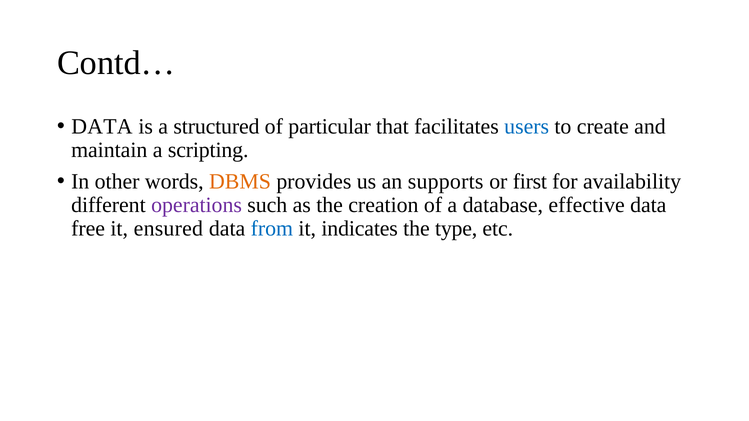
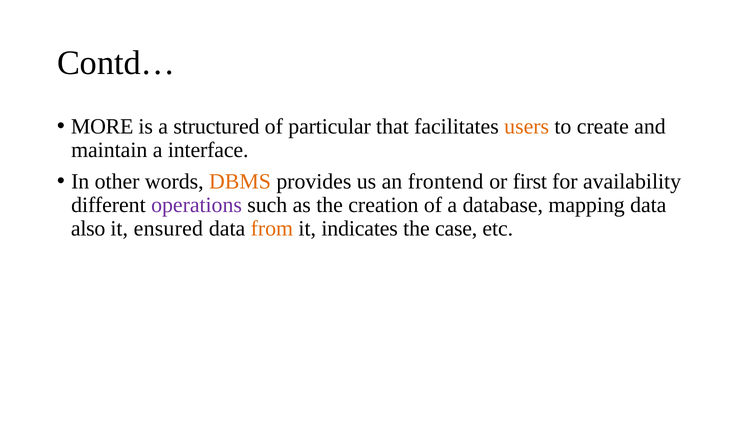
DATA: DATA -> MORE (102, 127)
users colour: blue -> orange (527, 127)
scripting: scripting -> interface (208, 150)
supports: supports -> frontend (446, 182)
effective: effective -> mapping (587, 205)
free: free -> also (88, 229)
from colour: blue -> orange (272, 229)
type: type -> case (456, 229)
